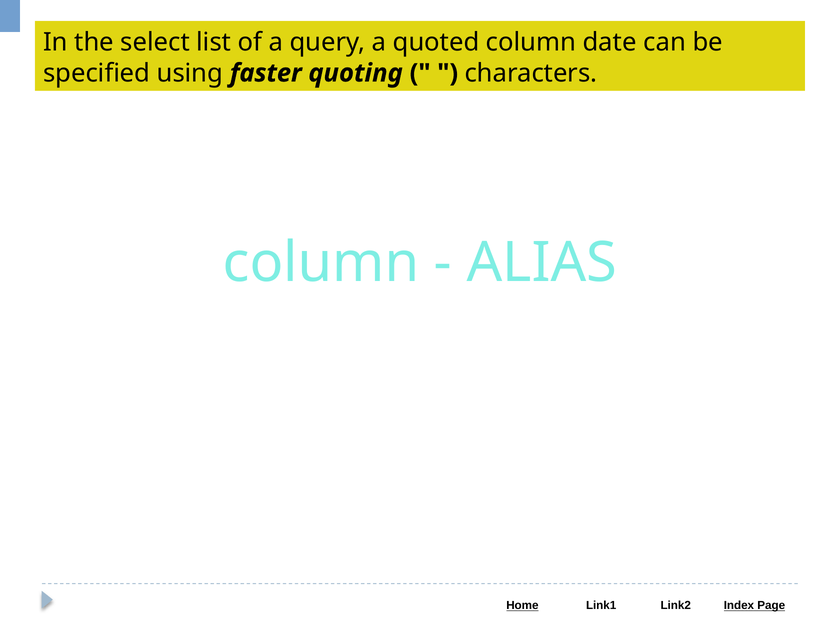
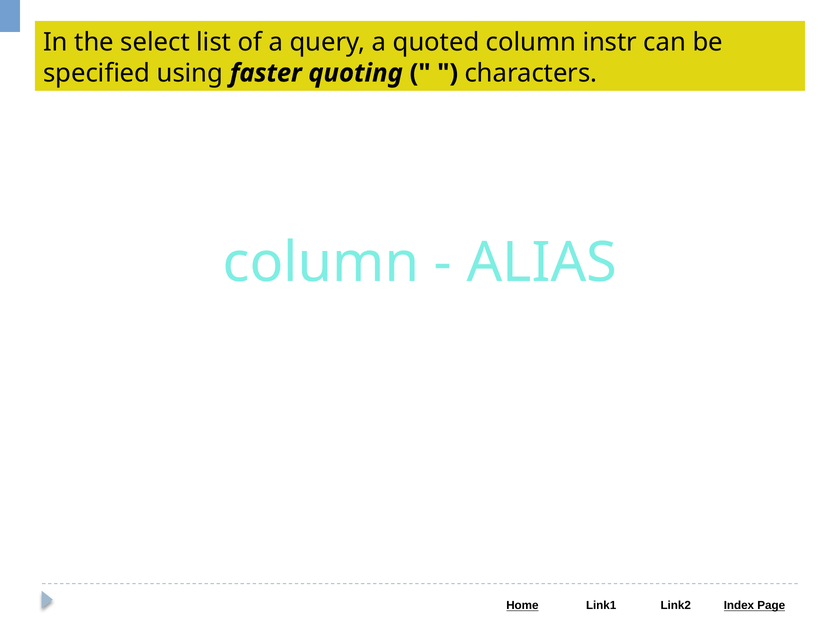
date: date -> instr (610, 42)
